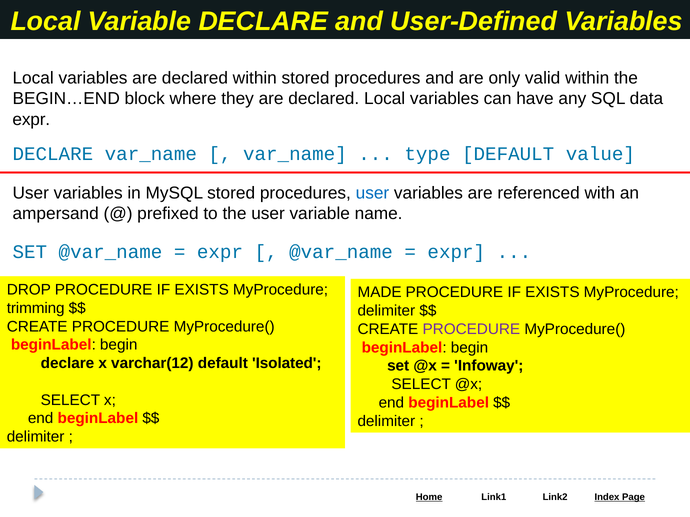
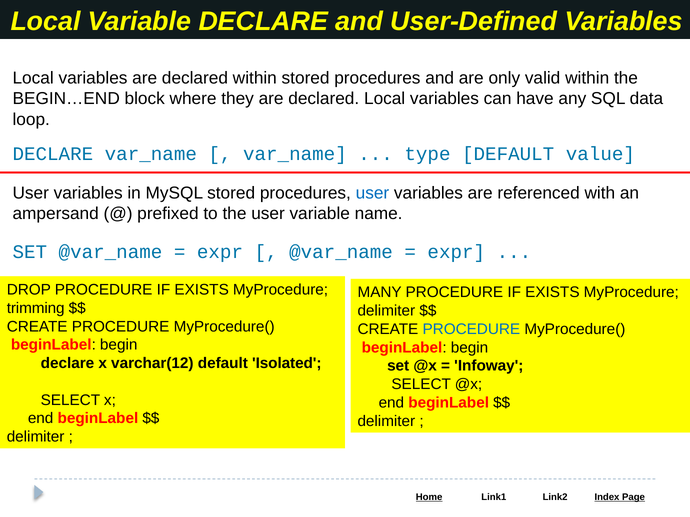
expr: expr -> loop (31, 120)
MADE: MADE -> MANY (380, 293)
PROCEDURE colour: purple -> blue (471, 329)
